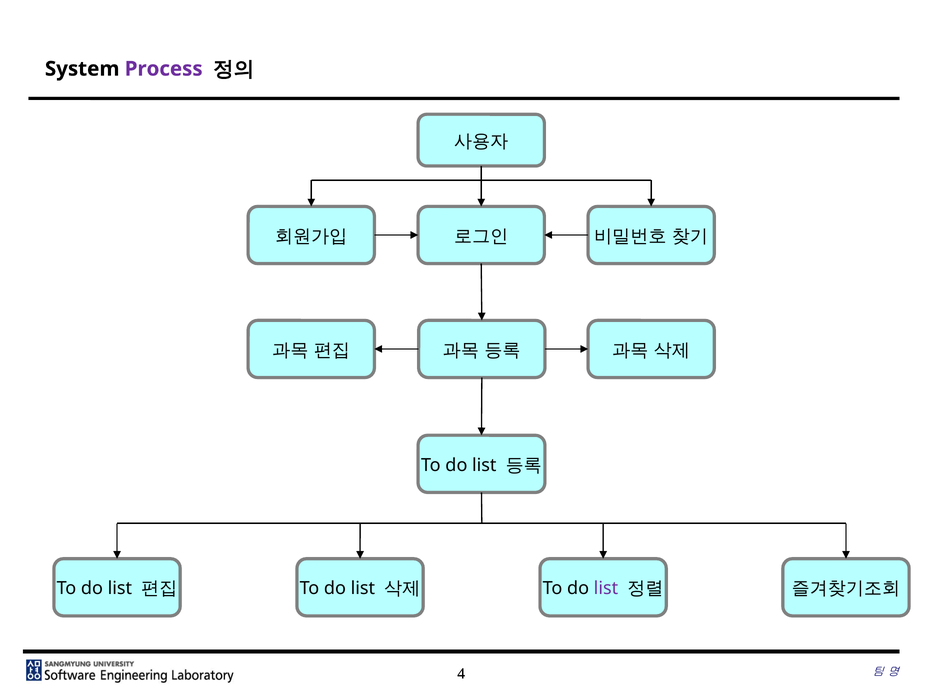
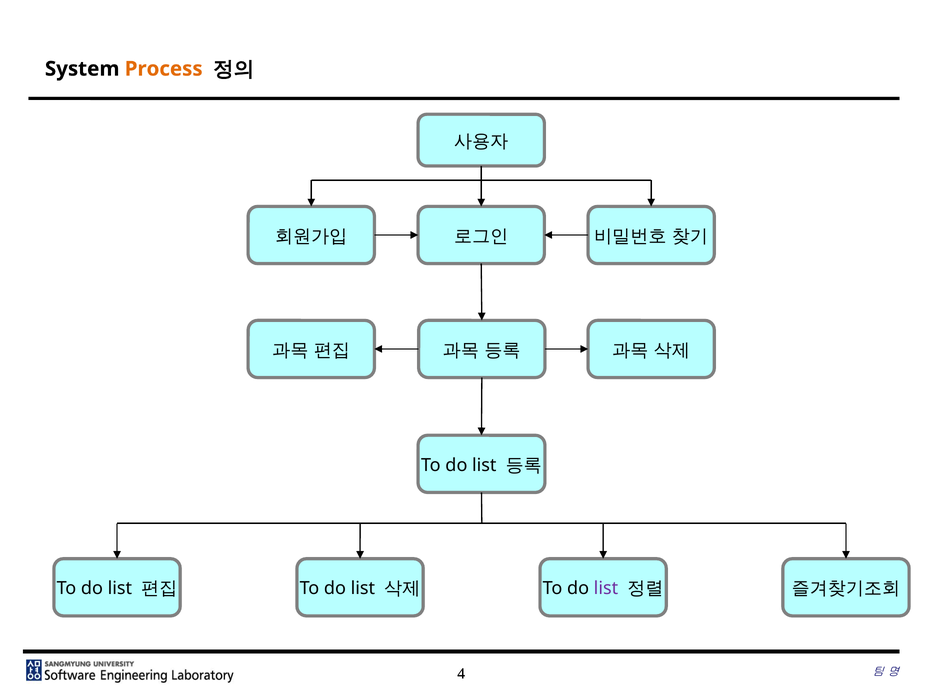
Process colour: purple -> orange (164, 69)
